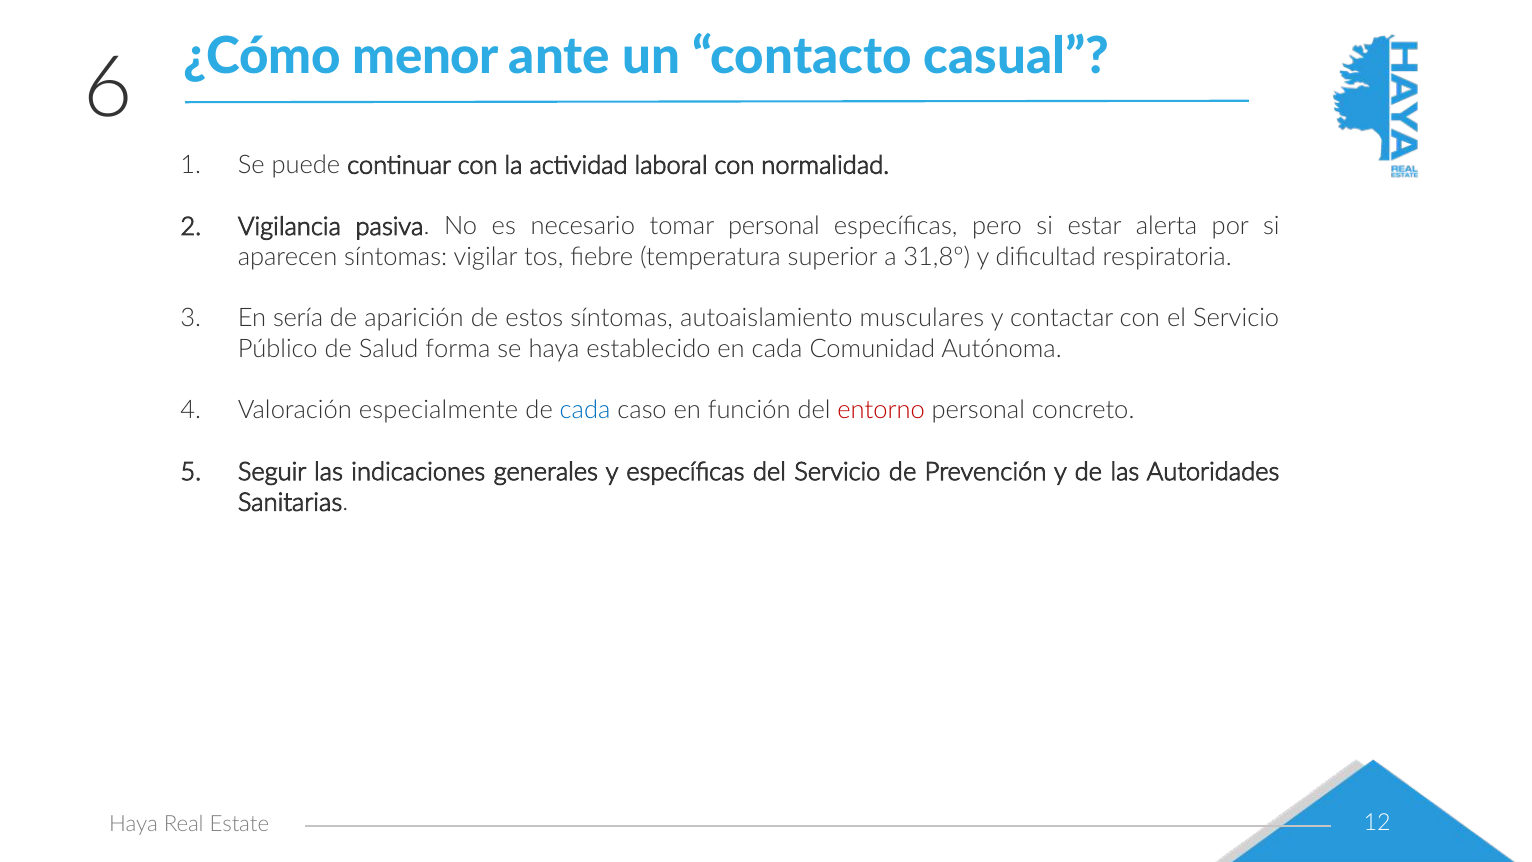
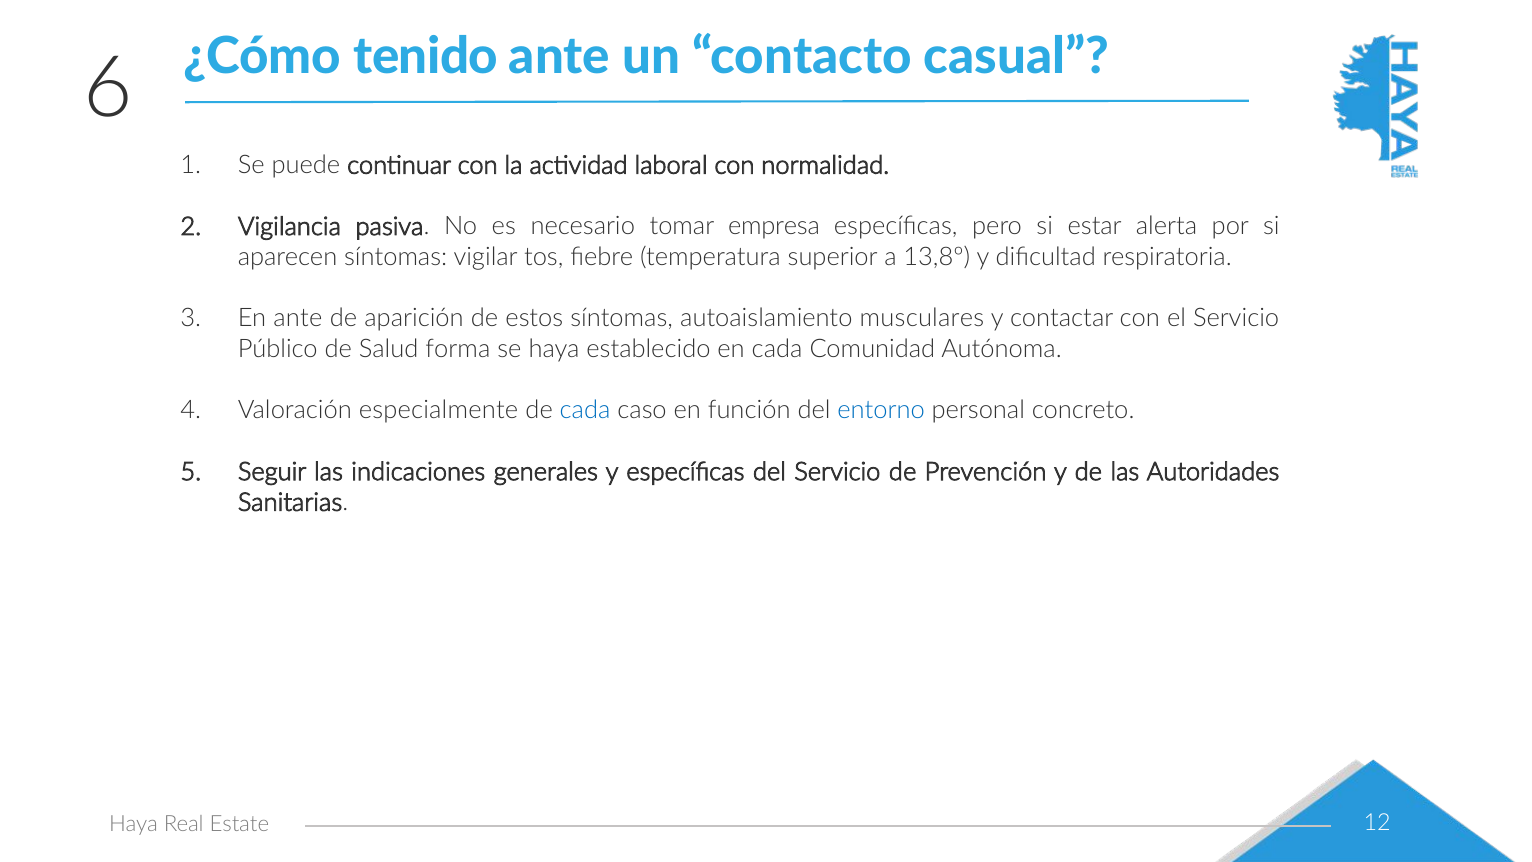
menor: menor -> tenido (426, 57)
tomar personal: personal -> empresa (774, 227)
31,8º: 31,8º -> 13,8º (937, 257)
En sería: sería -> ante (298, 318)
entorno colour: red -> blue (881, 410)
